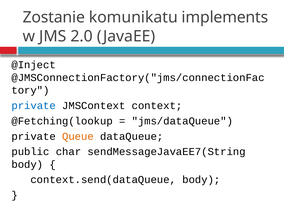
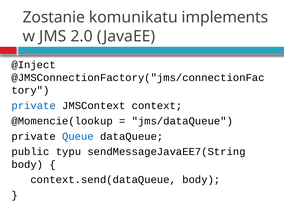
@Fetching(lookup: @Fetching(lookup -> @Momencie(lookup (62, 121)
Queue colour: orange -> blue (78, 136)
char: char -> typu (68, 152)
